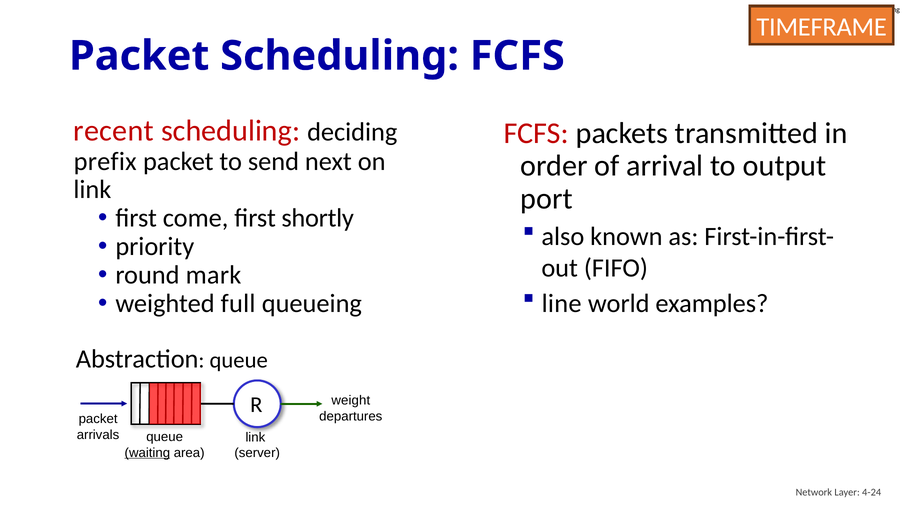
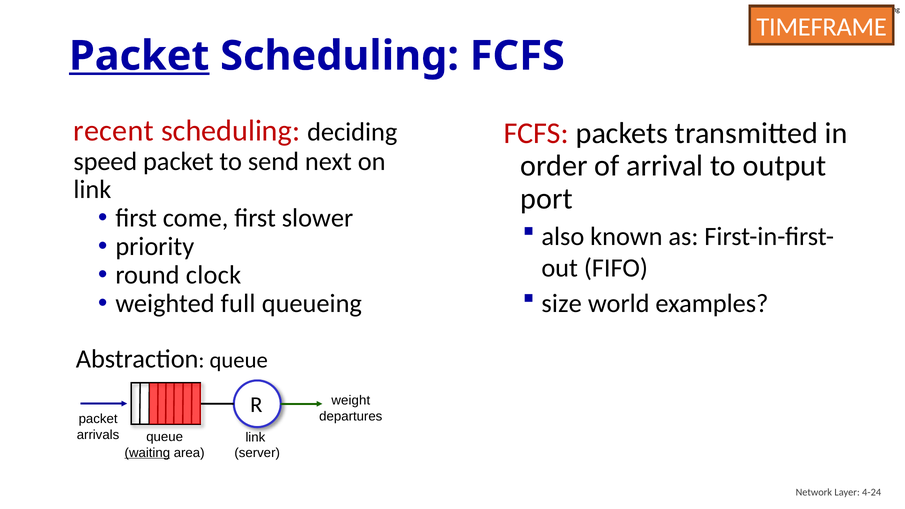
Packet underline: none -> present (139, 56)
prefix: prefix -> speed (105, 161)
shortly: shortly -> slower (318, 218)
mark: mark -> clock (213, 275)
line: line -> size (562, 303)
